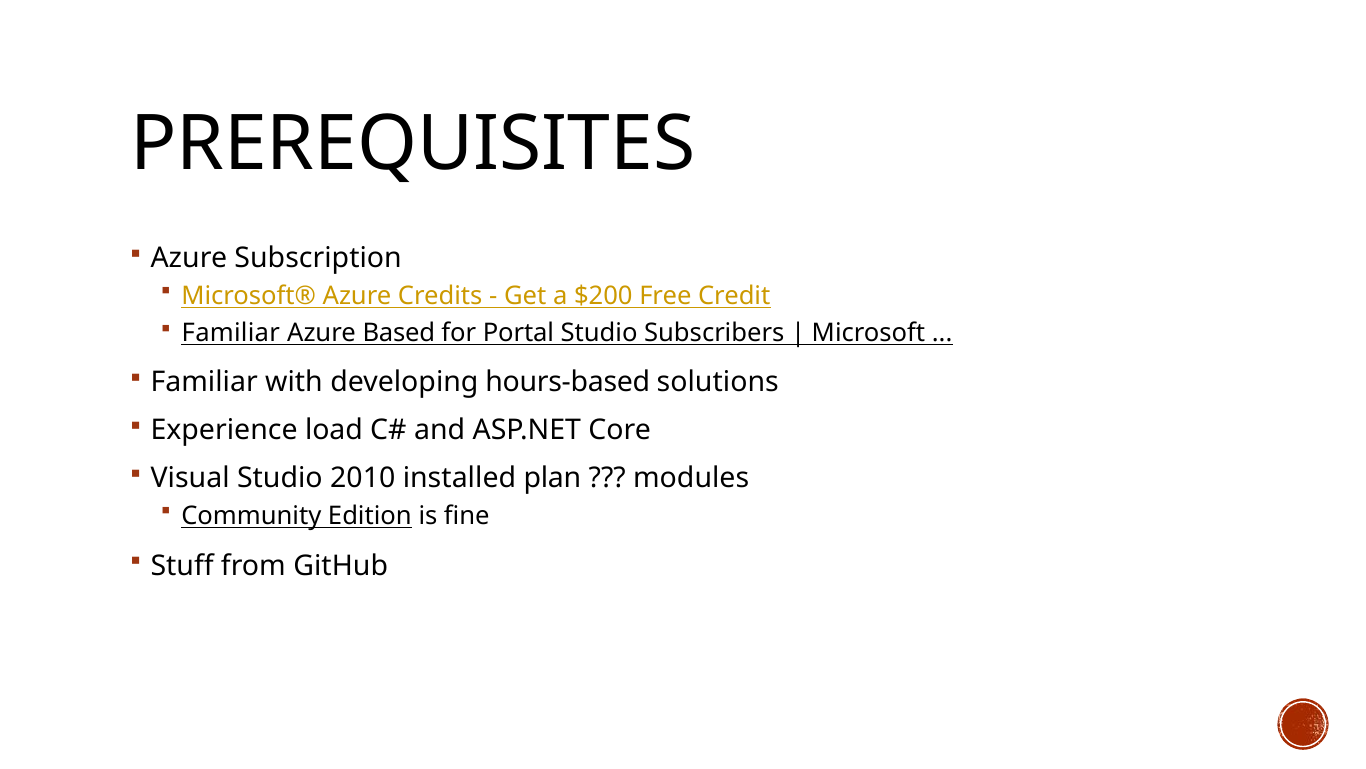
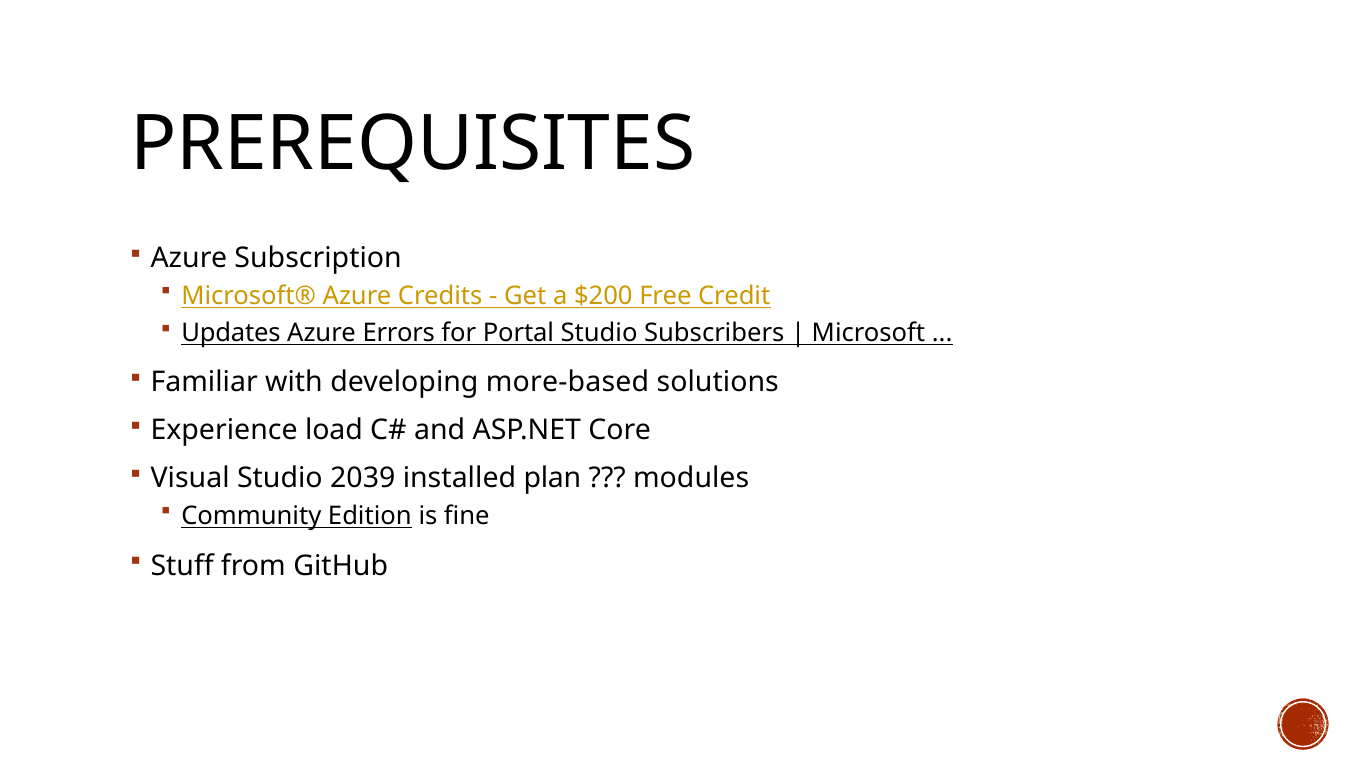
Familiar: Familiar -> Updates (231, 333)
Based: Based -> Errors (399, 333)
hours-based: hours-based -> more-based (568, 382)
2010: 2010 -> 2039 (363, 478)
